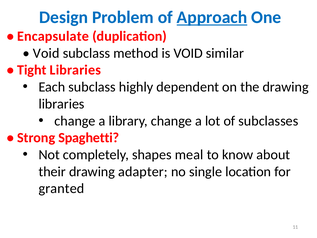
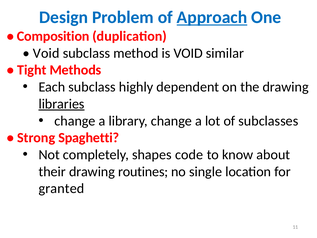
Encapsulate: Encapsulate -> Composition (53, 36)
Tight Libraries: Libraries -> Methods (75, 70)
libraries underline: none -> present (62, 104)
meal: meal -> code (189, 155)
adapter: adapter -> routines (143, 171)
